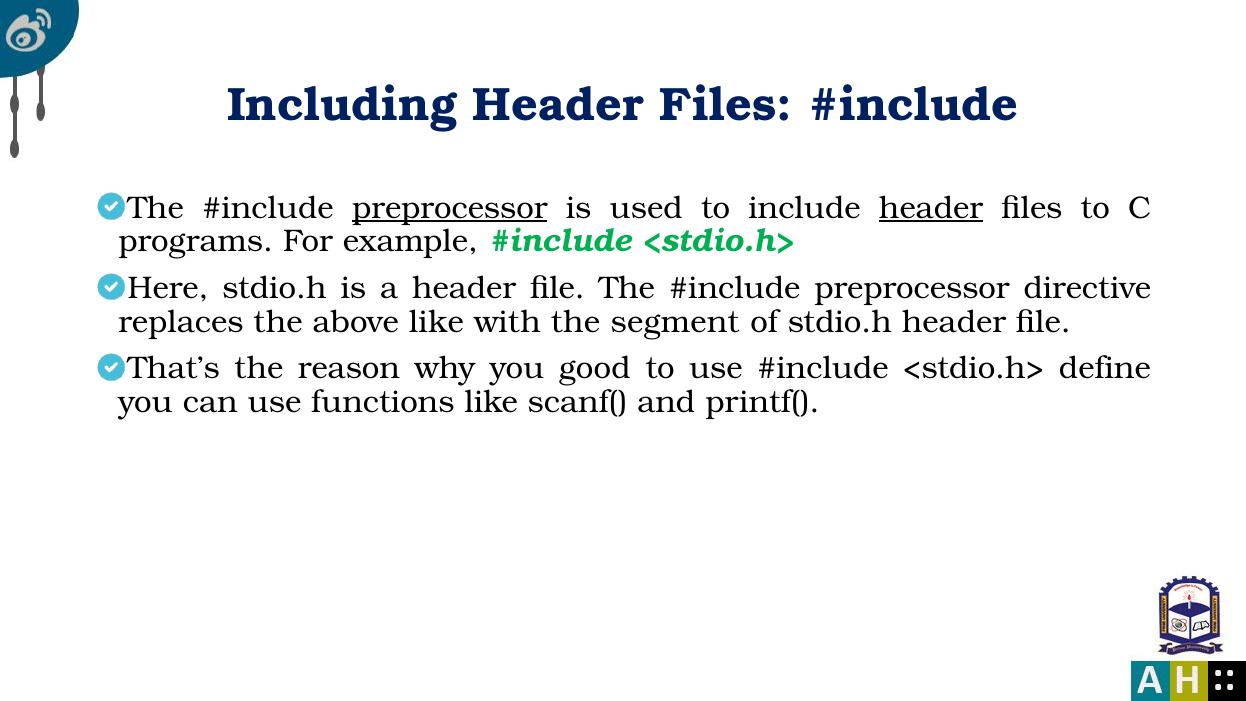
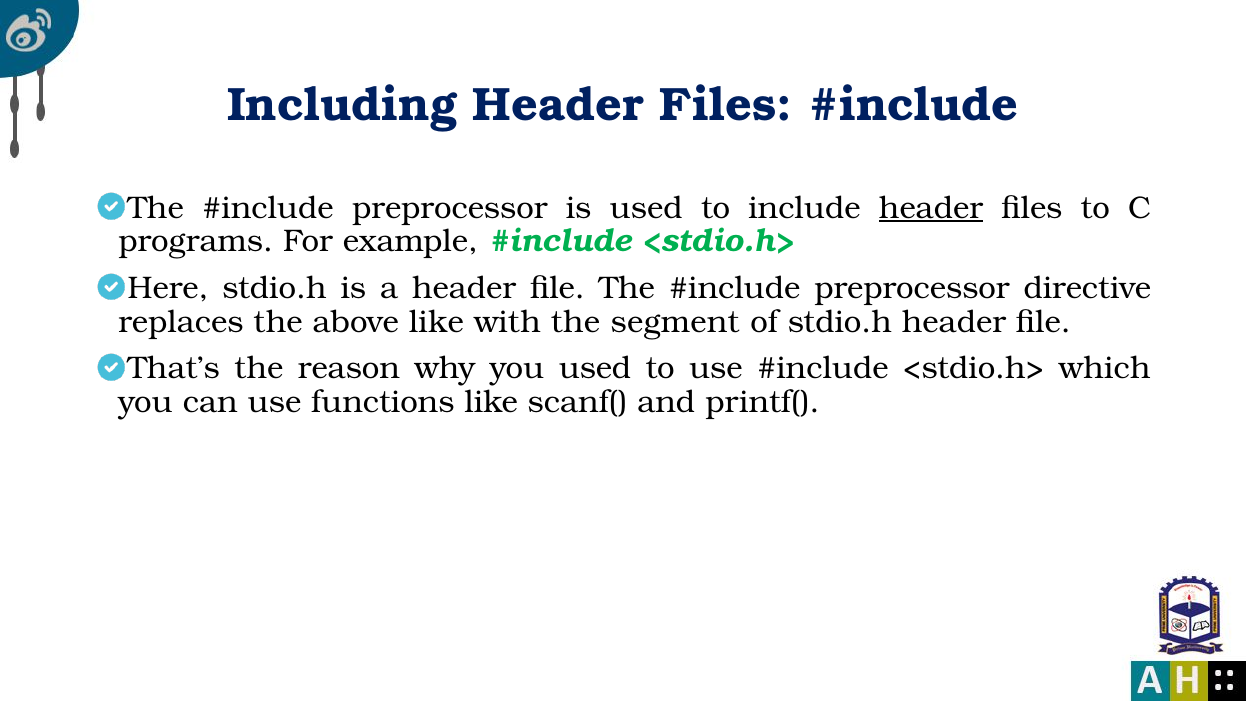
preprocessor underline: present -> none (450, 208)
you good: good -> used (595, 368)
define: define -> which (1105, 368)
